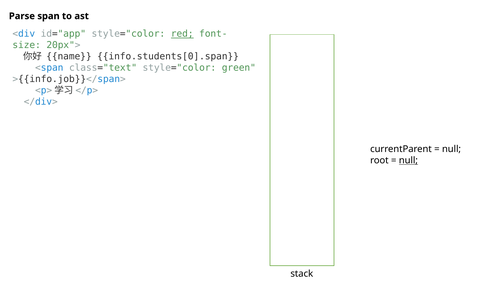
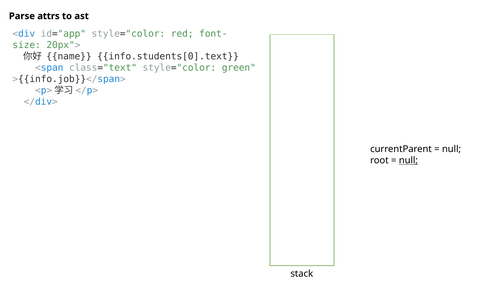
span: span -> attrs (48, 16)
red underline: present -> none (182, 34)
info.students[0].span: info.students[0].span -> info.students[0].text (168, 57)
